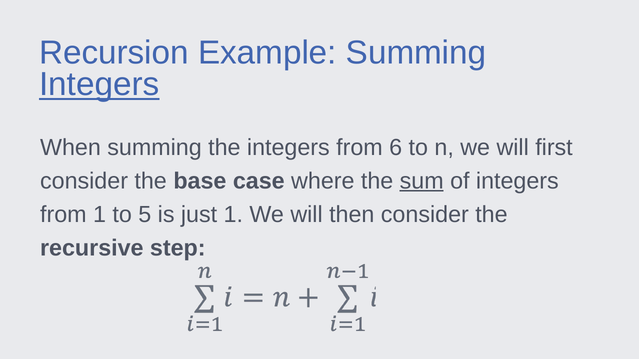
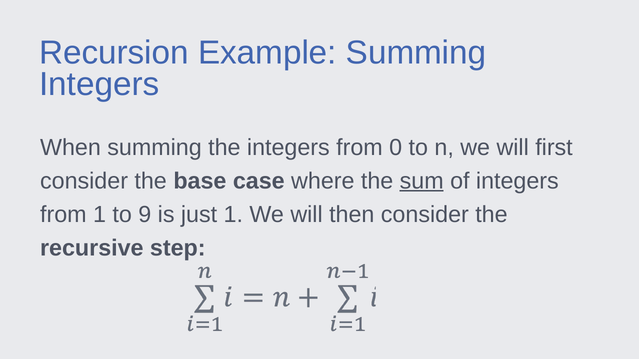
Integers underline: present -> none (99, 85)
6: 6 -> 0 (396, 148)
5: 5 -> 9 (145, 215)
